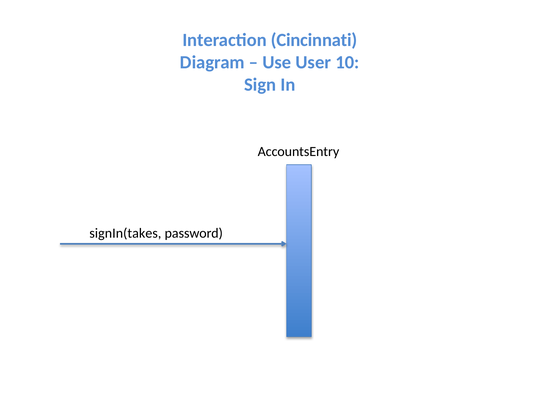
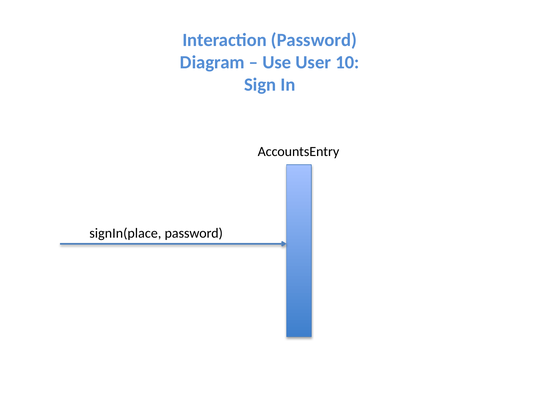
Interaction Cincinnati: Cincinnati -> Password (314, 40)
signIn(takes: signIn(takes -> signIn(place (125, 233)
